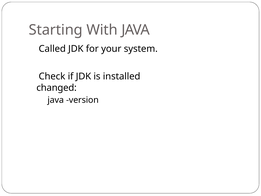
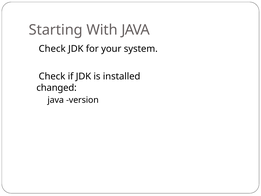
Called: Called -> Check (52, 49)
